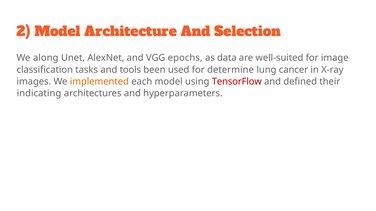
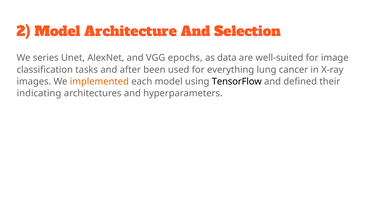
along: along -> series (46, 58)
tools: tools -> after (130, 70)
determine: determine -> everything (231, 70)
TensorFlow colour: red -> black (237, 82)
